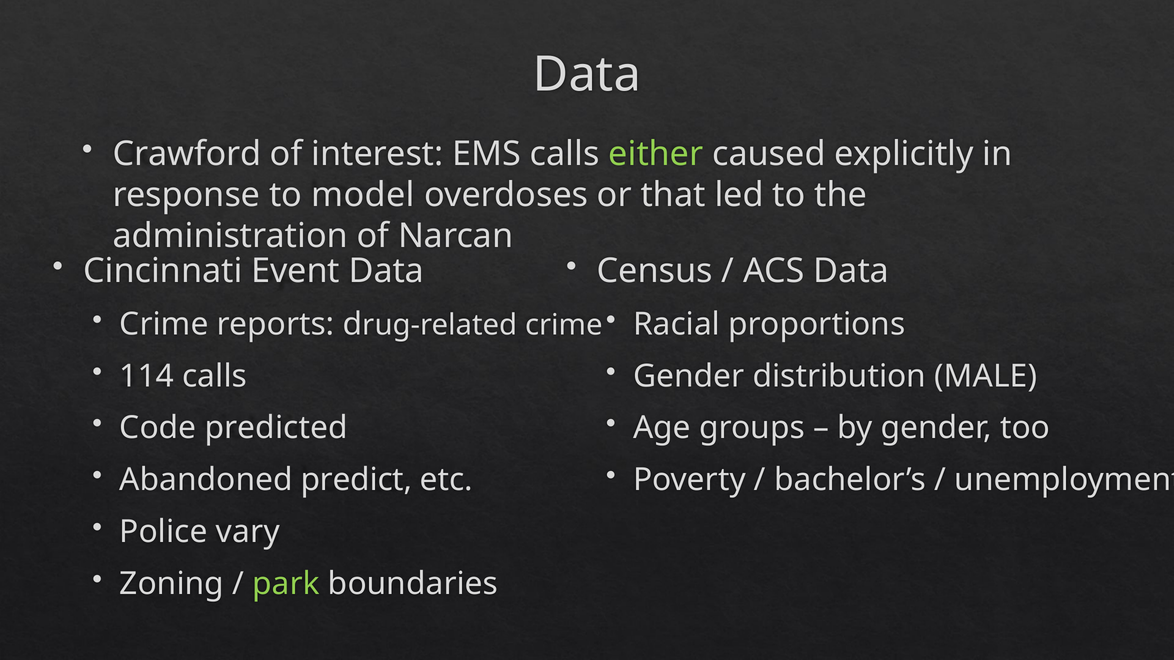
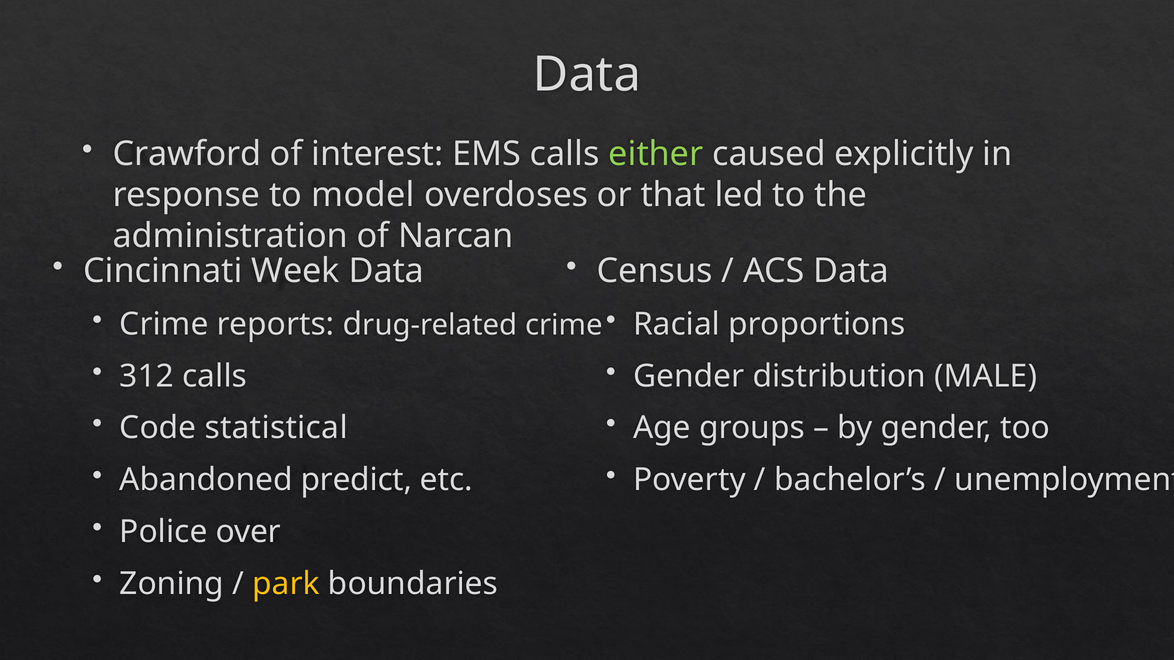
Event: Event -> Week (296, 271)
114: 114 -> 312 (147, 376)
predicted: predicted -> statistical (276, 428)
vary: vary -> over (248, 532)
park colour: light green -> yellow (286, 584)
